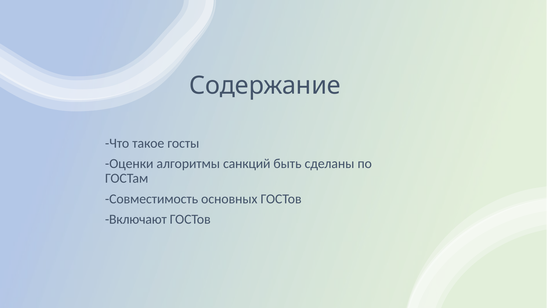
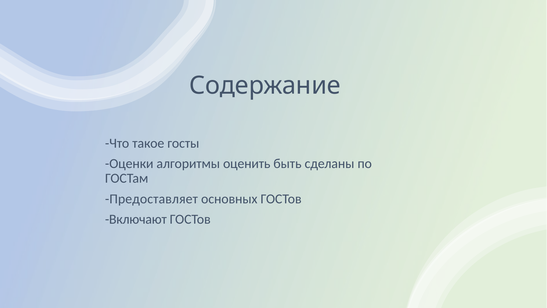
санкций: санкций -> оценить (247, 163)
Совместимость: Совместимость -> Предоставляет (151, 199)
